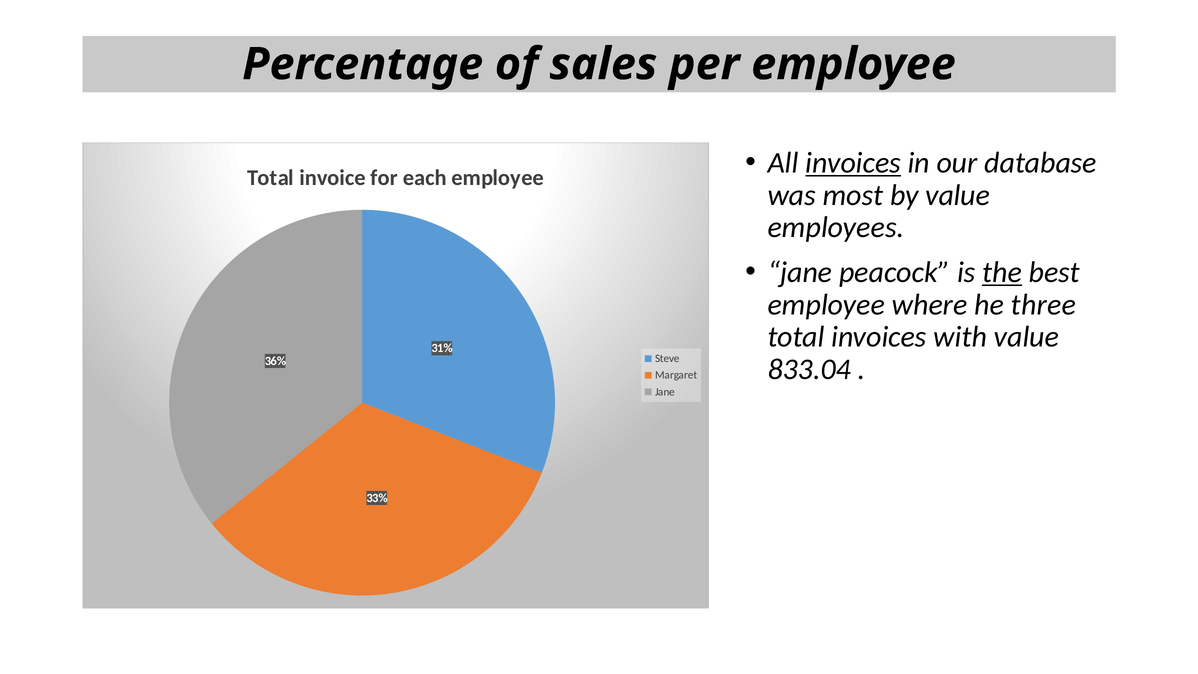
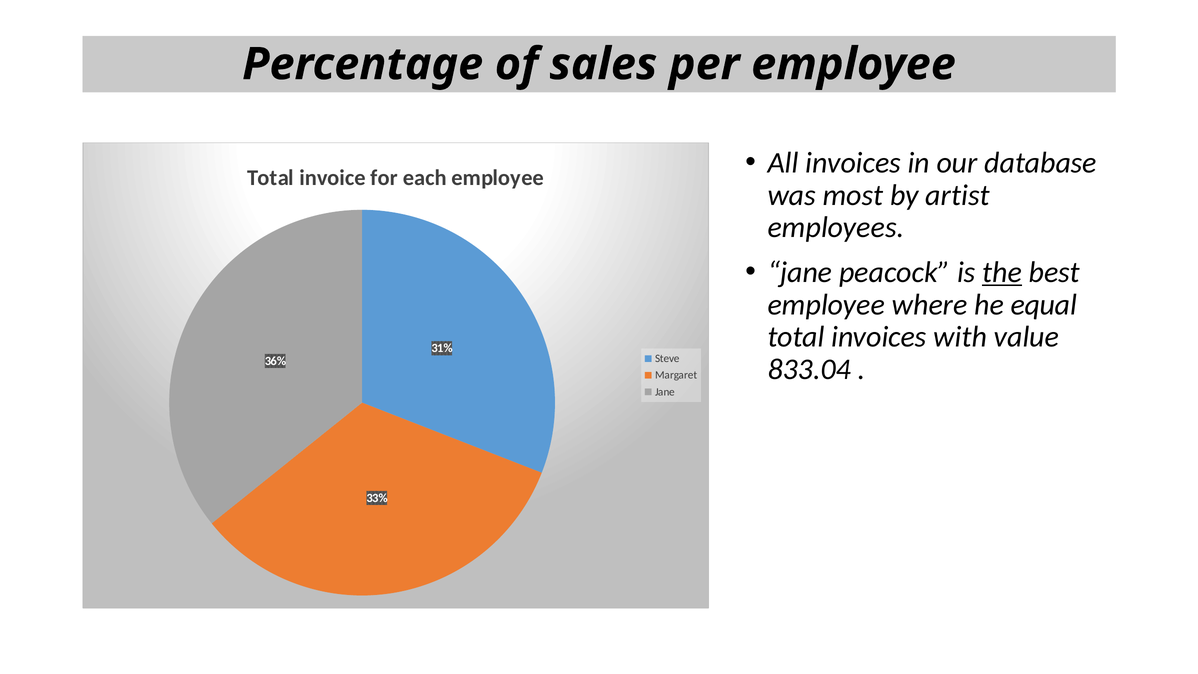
invoices underline: present -> none (853, 163)
by value: value -> artist (958, 195)
three: three -> equal (1044, 305)
